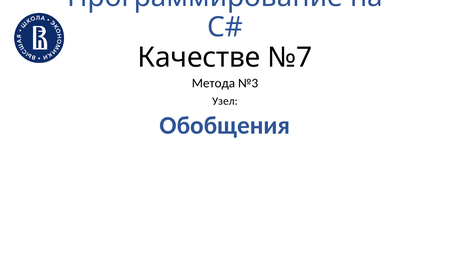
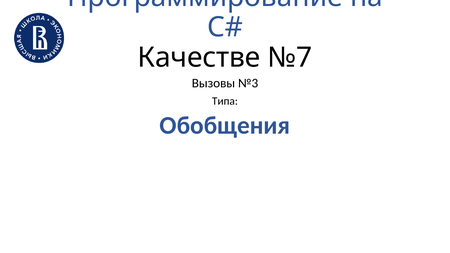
Метода: Метода -> Вызовы (213, 83)
Узел: Узел -> Типа (225, 101)
